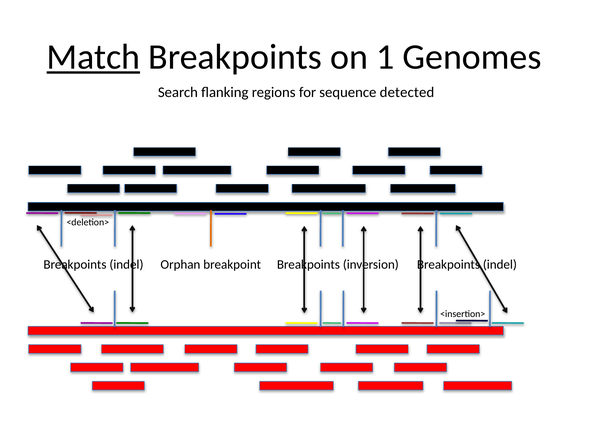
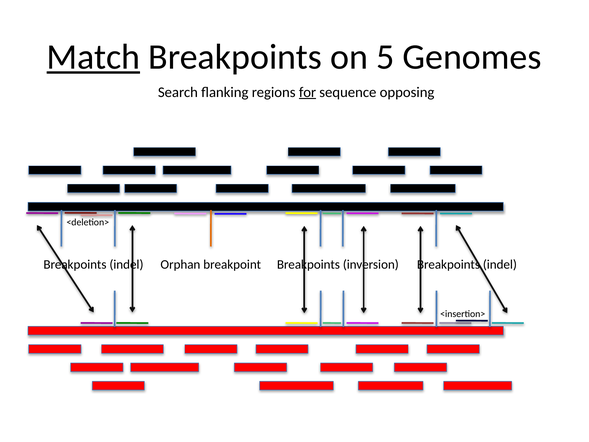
1: 1 -> 5 (385, 57)
for underline: none -> present (307, 92)
detected: detected -> opposing (407, 92)
